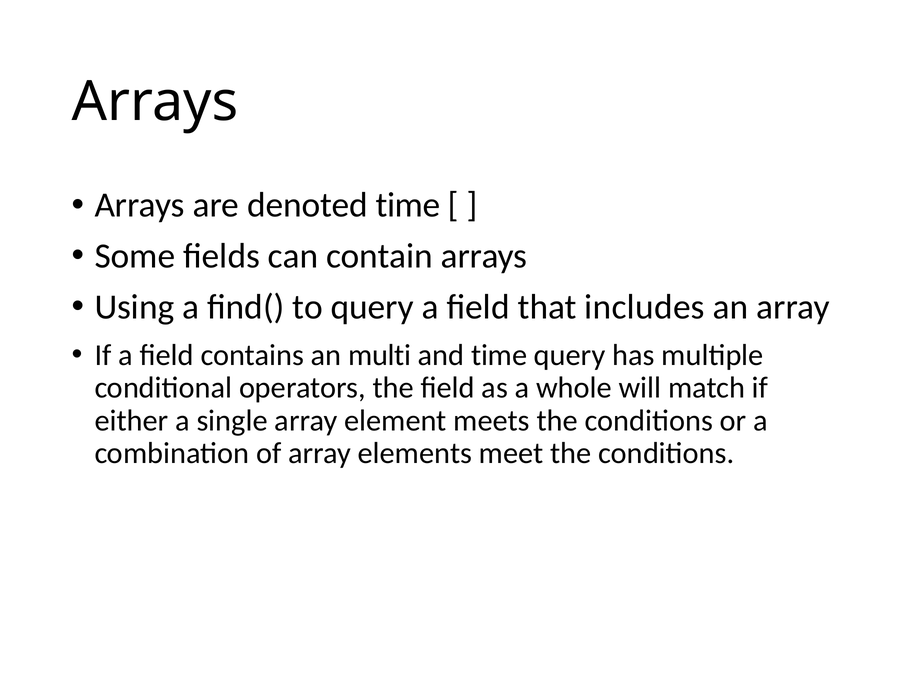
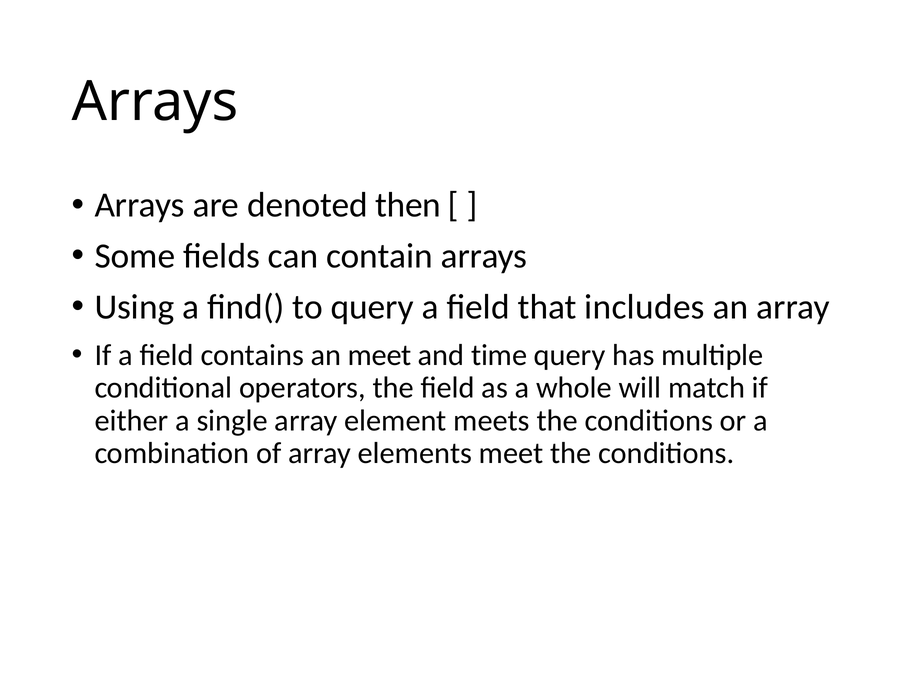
denoted time: time -> then (408, 205)
an multi: multi -> meet (380, 355)
